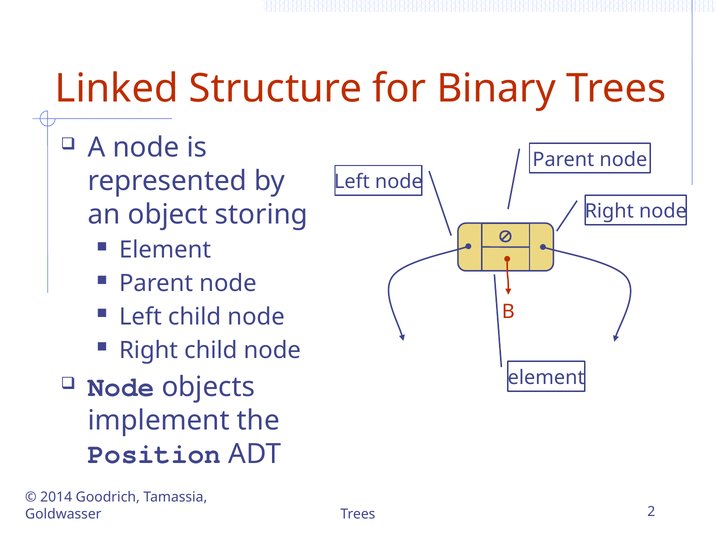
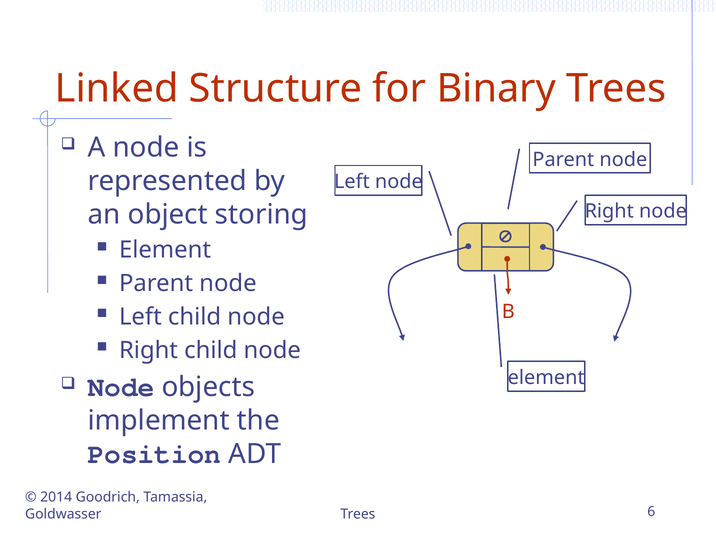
2: 2 -> 6 (651, 512)
